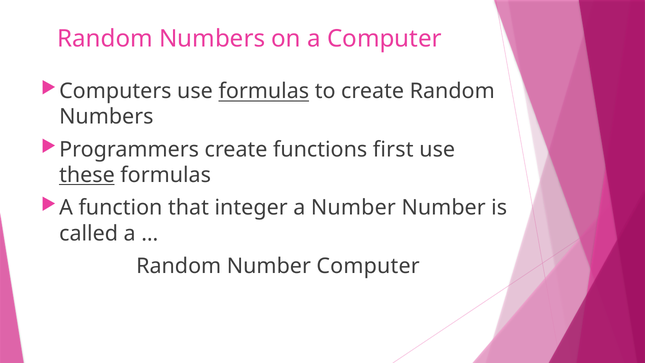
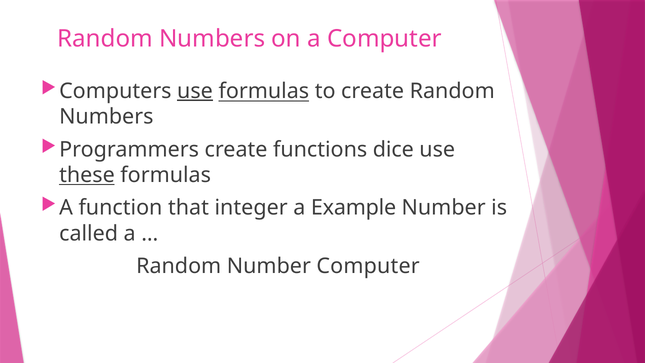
use underline: none -> present (195, 91)
first: first -> dice (393, 149)
a Number: Number -> Example (354, 208)
